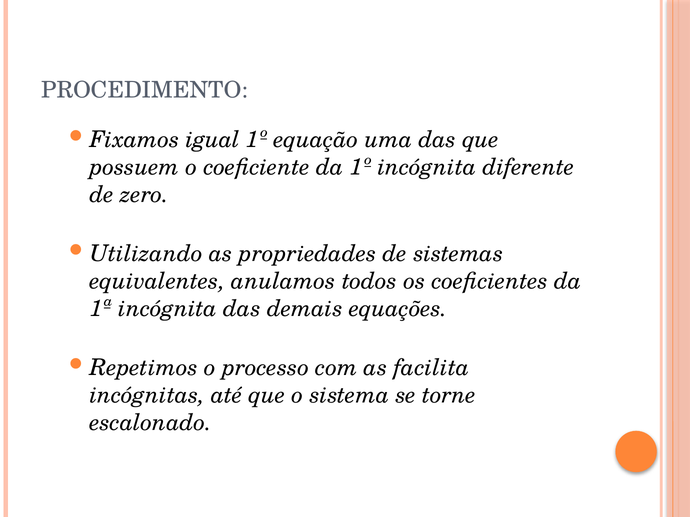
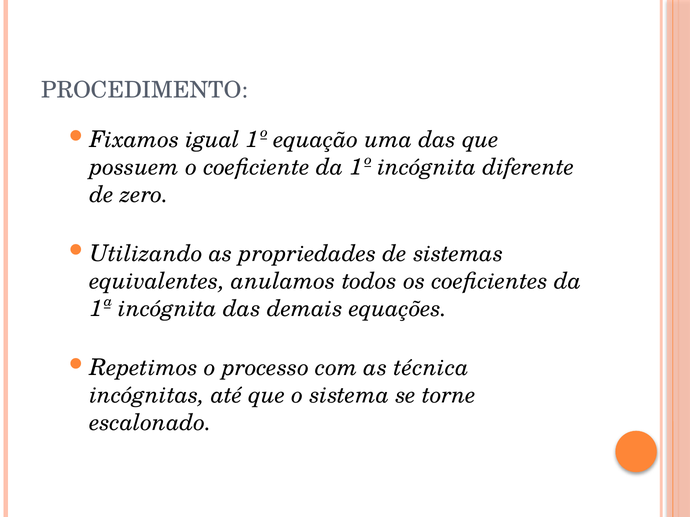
facilita: facilita -> técnica (431, 368)
